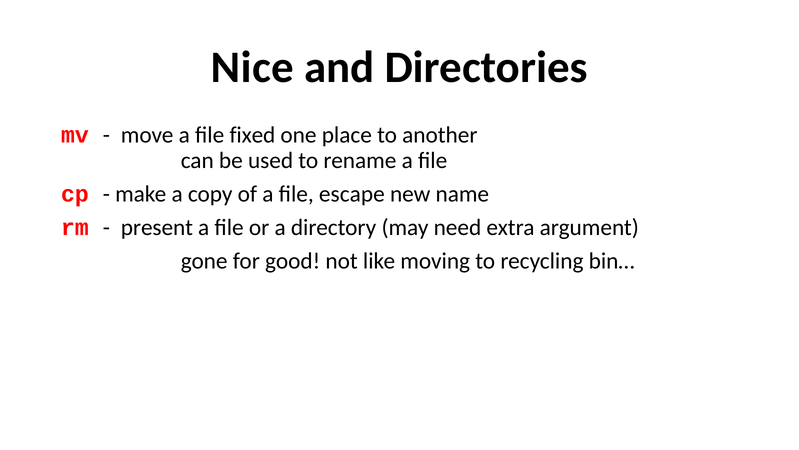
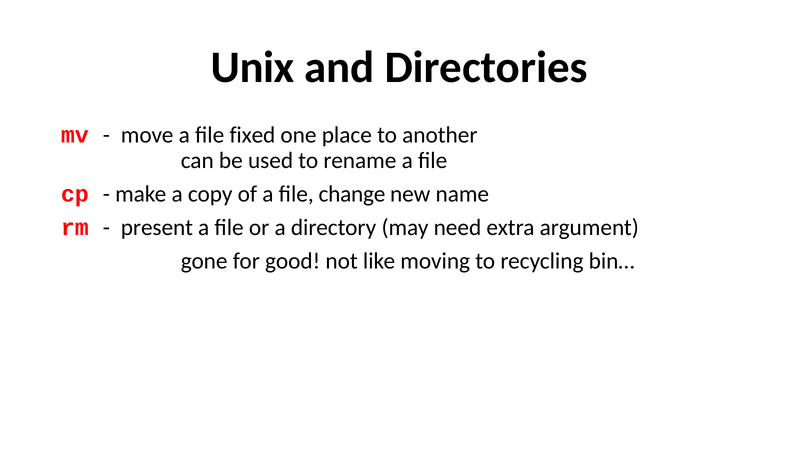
Nice: Nice -> Unix (253, 67)
escape: escape -> change (352, 194)
